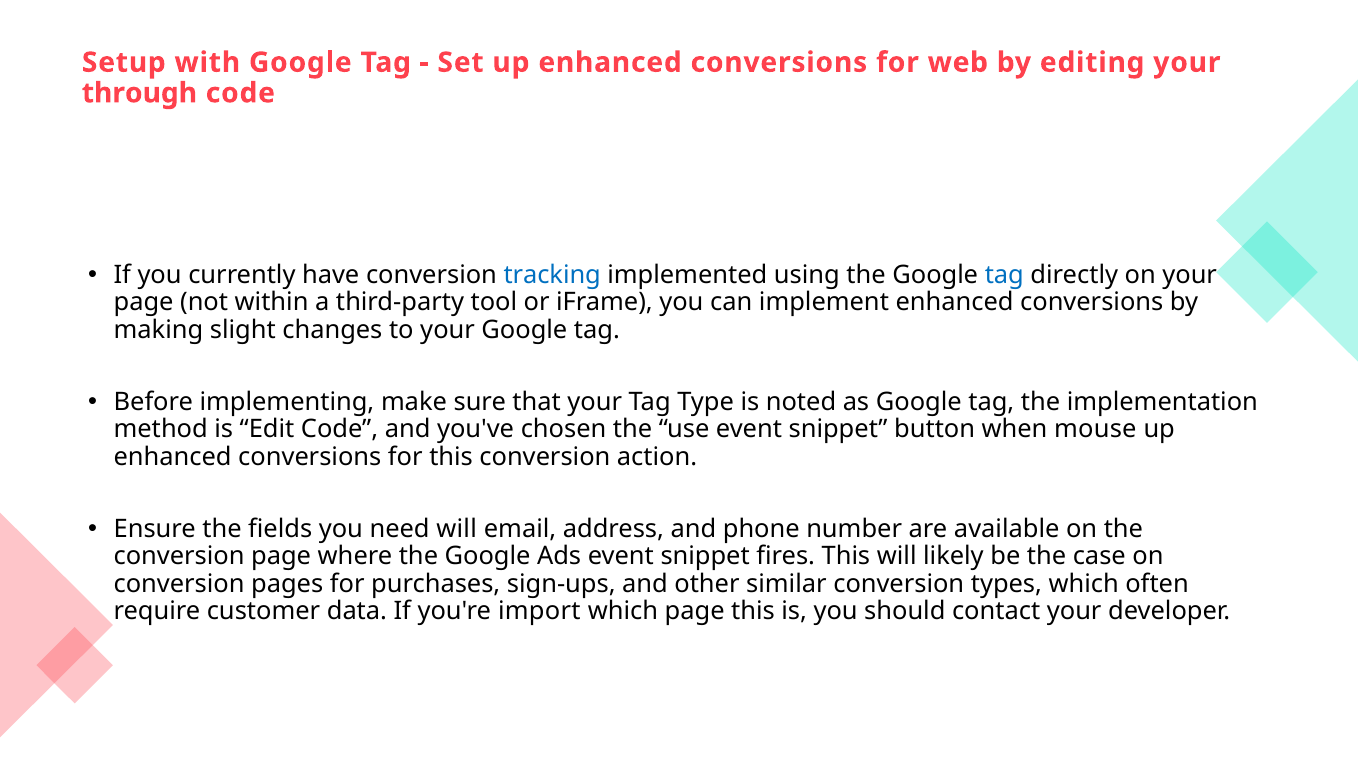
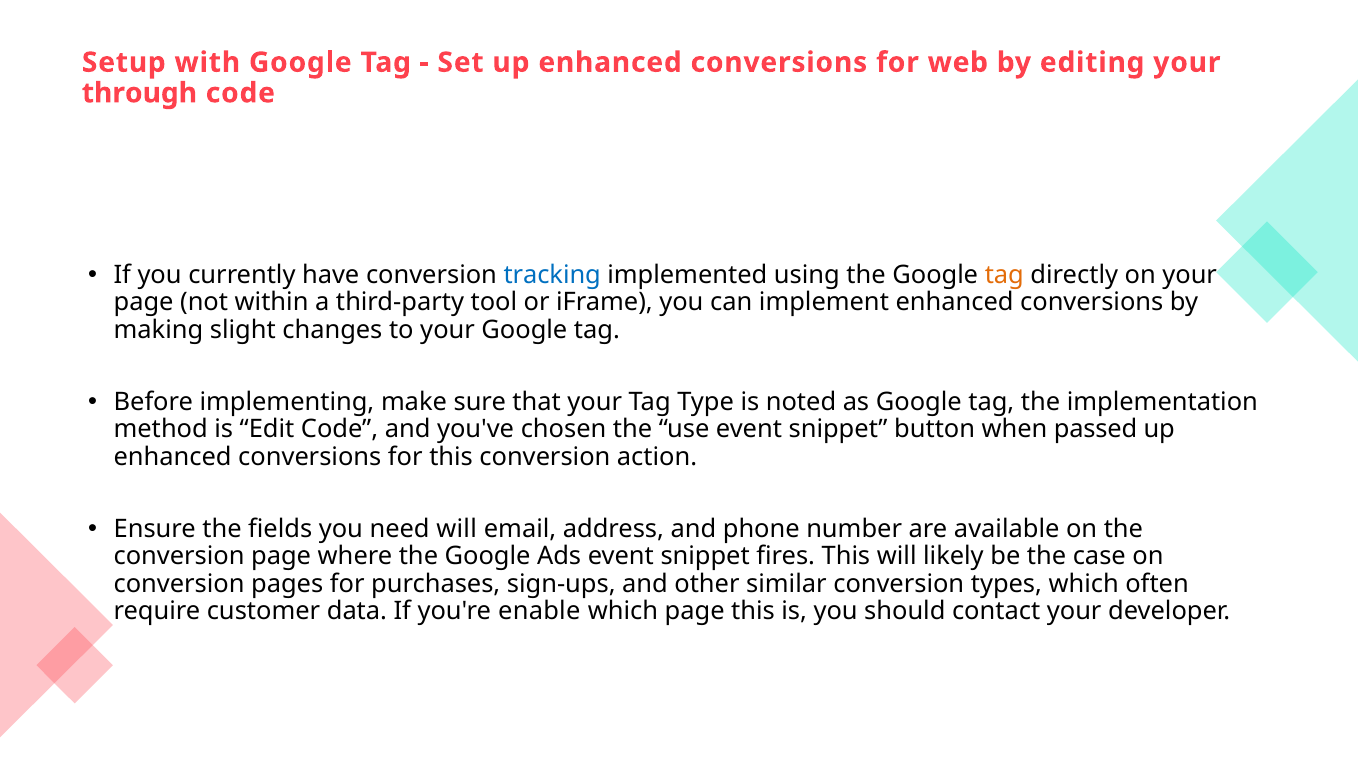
tag colour: blue -> orange (1004, 275)
mouse: mouse -> passed (1096, 429)
import: import -> enable (539, 611)
